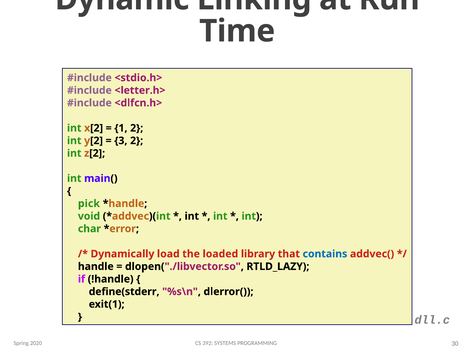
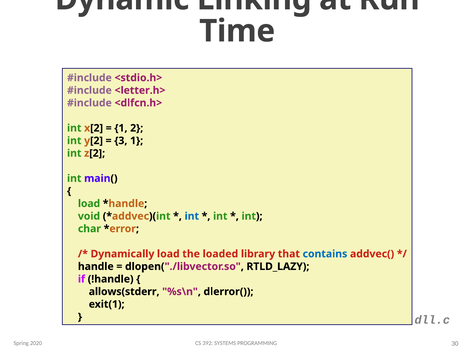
3 2: 2 -> 1 (137, 141)
pick: pick -> load (89, 204)
int colour: black -> blue (192, 216)
define(stderr: define(stderr -> allows(stderr (124, 292)
